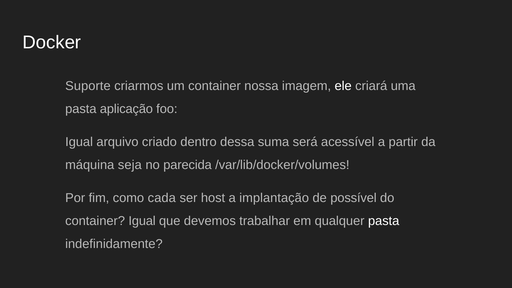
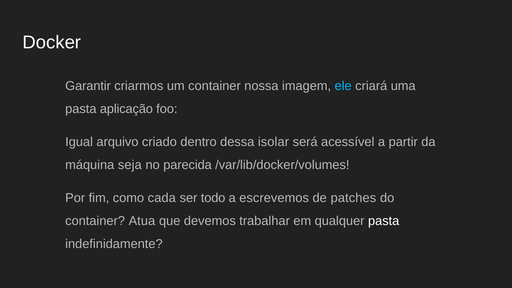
Suporte: Suporte -> Garantir (88, 86)
ele colour: white -> light blue (343, 86)
suma: suma -> isolar (273, 142)
host: host -> todo (213, 198)
implantação: implantação -> escrevemos (274, 198)
possível: possível -> patches (353, 198)
container Igual: Igual -> Atua (142, 221)
